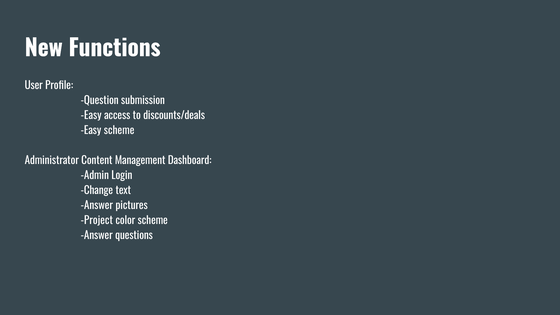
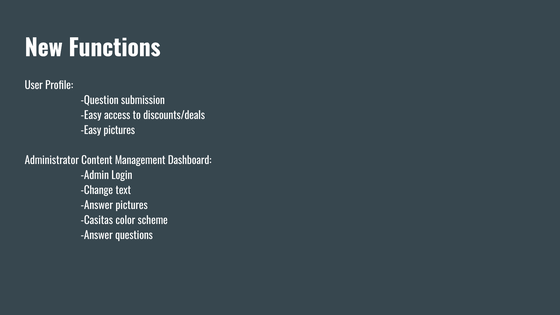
Easy scheme: scheme -> pictures (119, 130)
Project: Project -> Casitas (97, 221)
